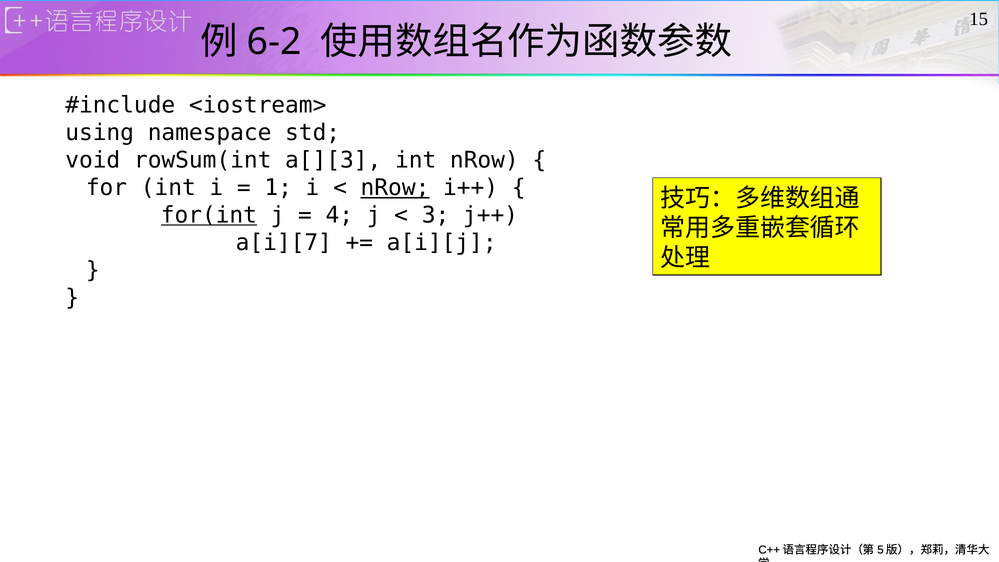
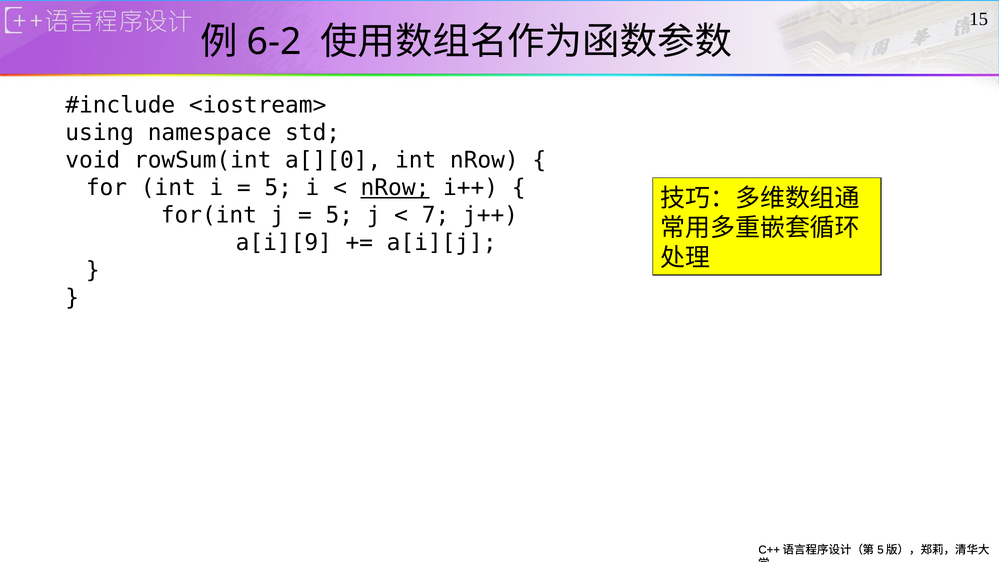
a[][3: a[][3 -> a[][0 (333, 160)
1: 1 -> 5 (278, 188)
for(int underline: present -> none (209, 215)
4: 4 -> 5 (339, 215)
3: 3 -> 7 (436, 215)
a[i][7: a[i][7 -> a[i][9 (284, 243)
